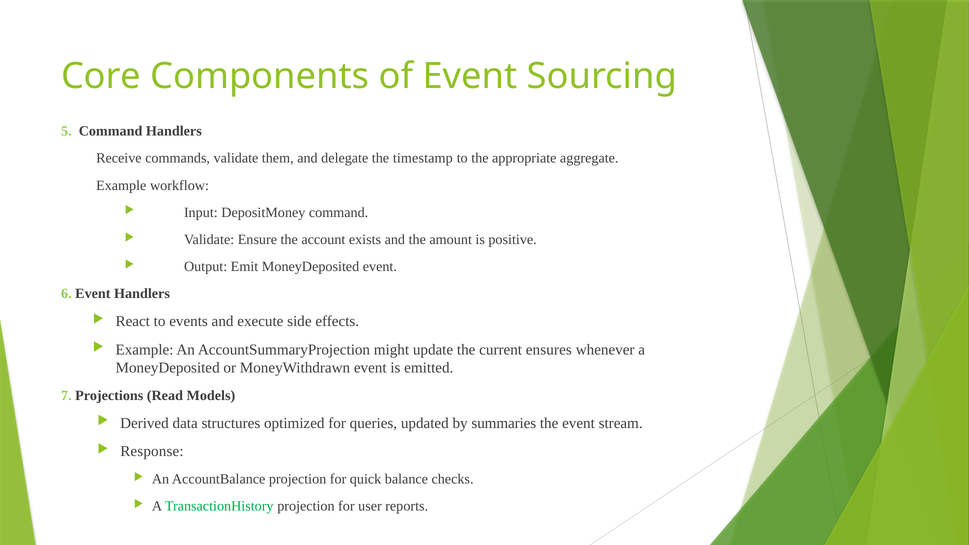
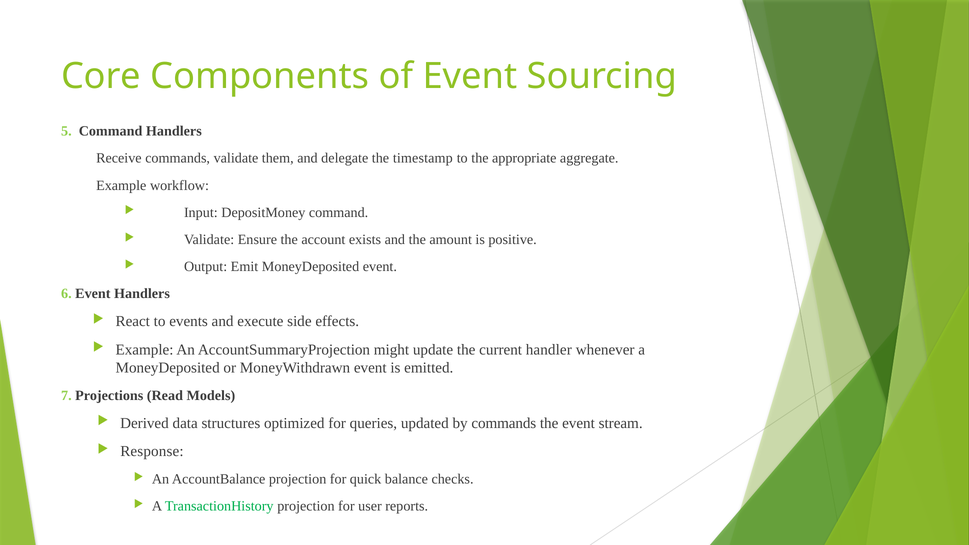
ensures: ensures -> handler (549, 350)
by summaries: summaries -> commands (504, 423)
